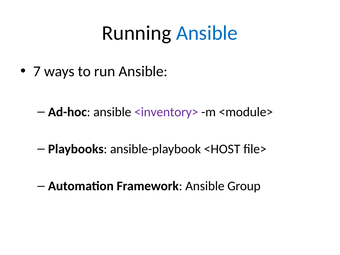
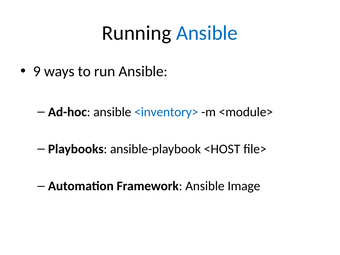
7: 7 -> 9 (37, 71)
<inventory> colour: purple -> blue (166, 112)
Group: Group -> Image (244, 186)
